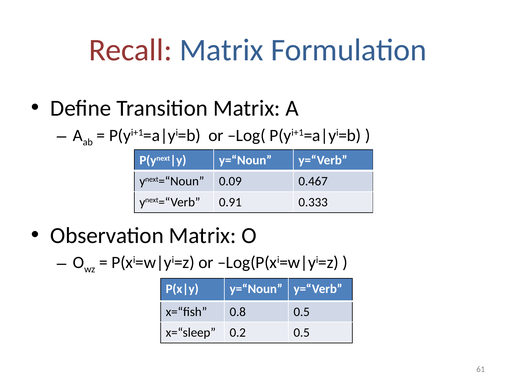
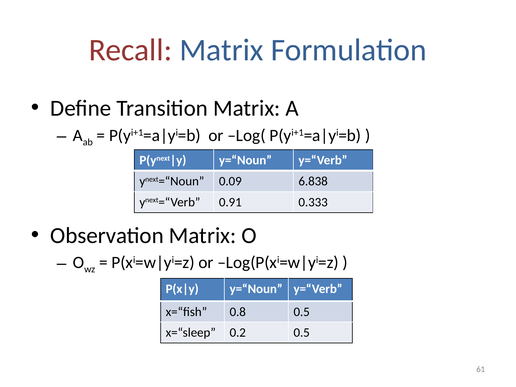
0.467: 0.467 -> 6.838 (313, 181)
